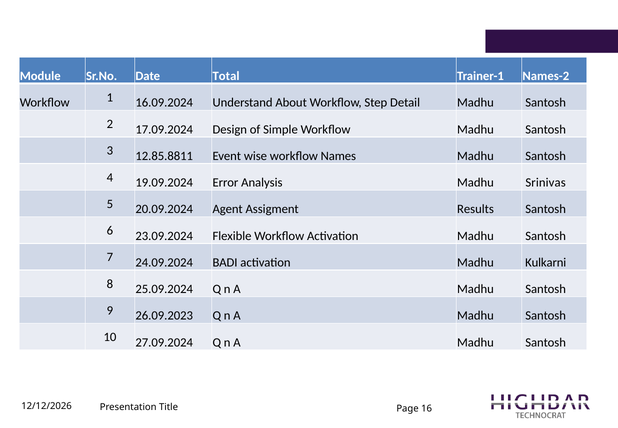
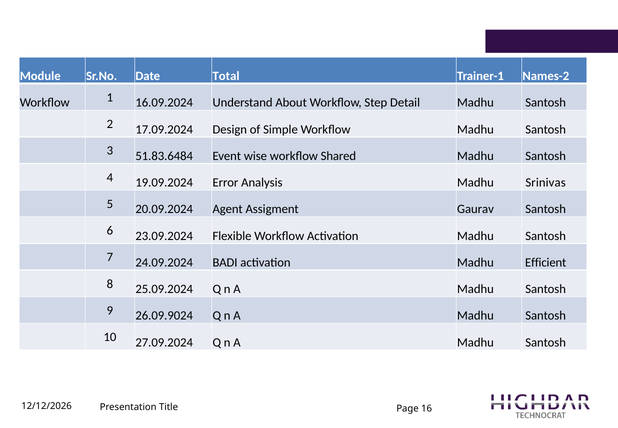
12.85.8811: 12.85.8811 -> 51.83.6484 (164, 156)
Names: Names -> Shared (338, 156)
Results: Results -> Gaurav (475, 209)
Kulkarni: Kulkarni -> Efficient (546, 262)
26.09.2023: 26.09.2023 -> 26.09.9024 (164, 316)
